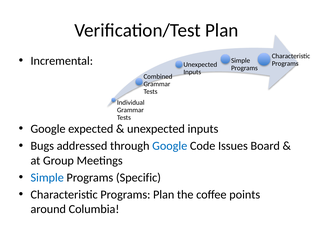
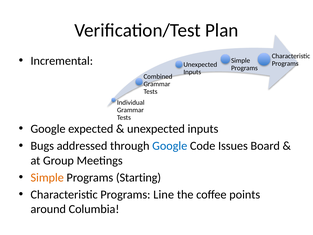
Simple colour: blue -> orange (47, 177)
Specific: Specific -> Starting (139, 177)
Programs Plan: Plan -> Line (164, 194)
